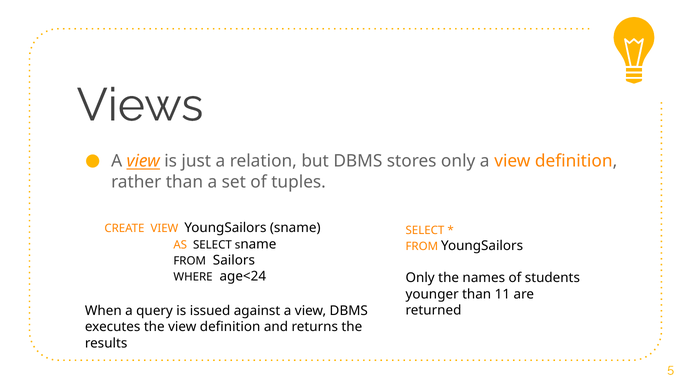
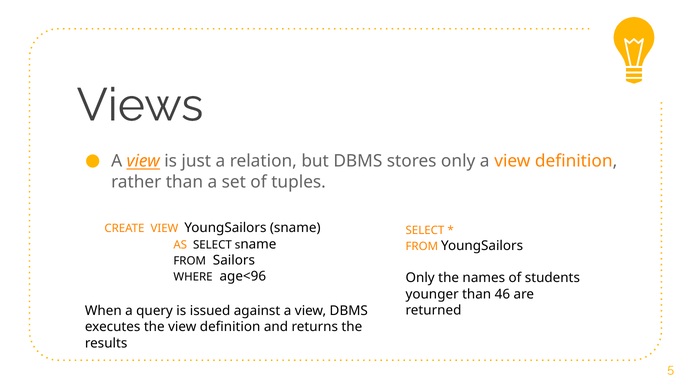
age<24: age<24 -> age<96 (243, 276)
11: 11 -> 46 (502, 294)
